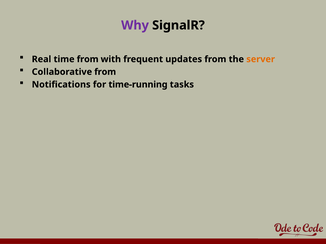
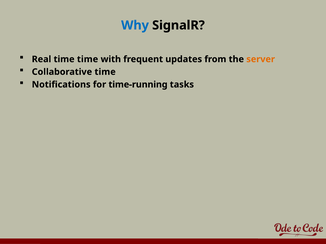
Why colour: purple -> blue (135, 25)
time from: from -> time (88, 59)
Collaborative from: from -> time (105, 72)
